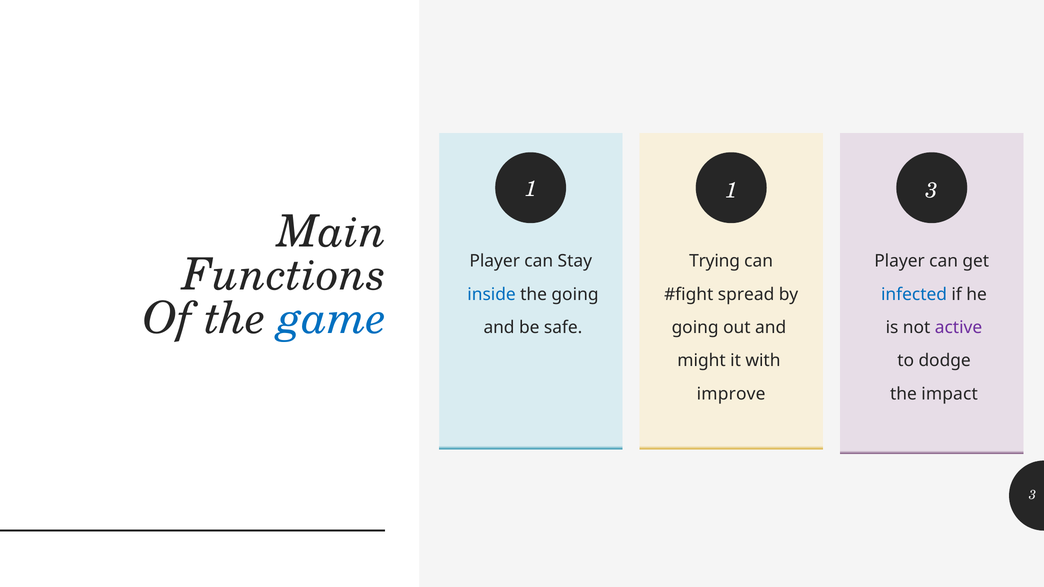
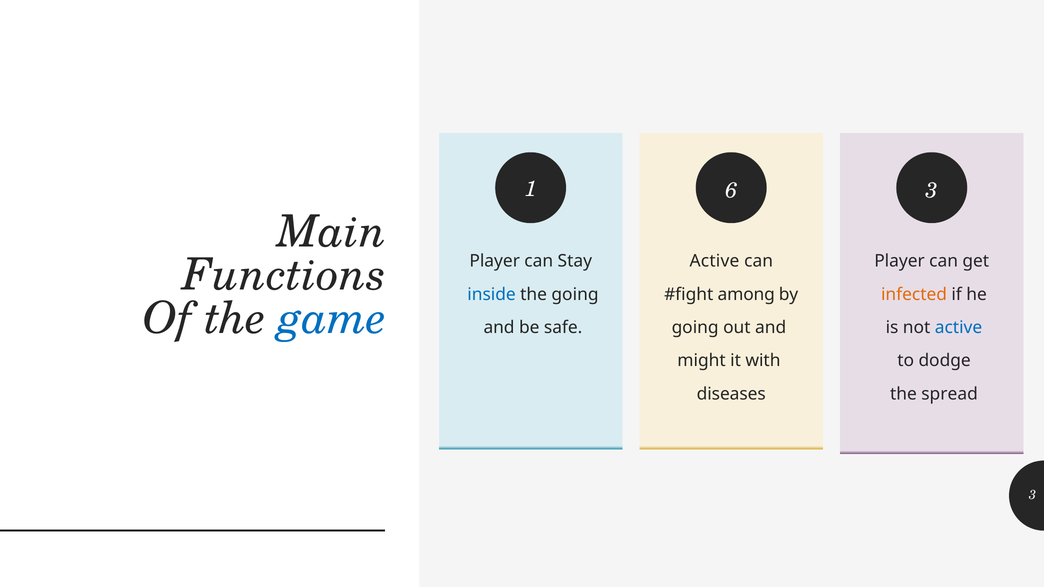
1 1: 1 -> 6 (731, 191)
Trying: Trying -> Active (714, 261)
spread: spread -> among (746, 295)
infected colour: blue -> orange (914, 295)
active colour: purple -> blue (959, 328)
improve: improve -> diseases (731, 394)
impact: impact -> spread (950, 394)
